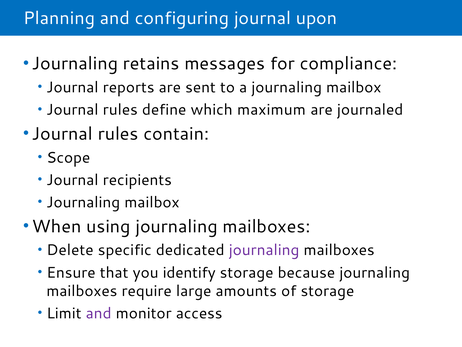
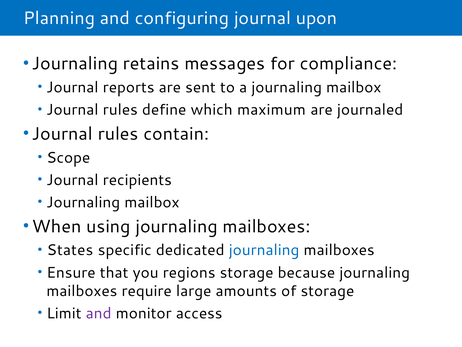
Delete: Delete -> States (70, 250)
journaling colour: purple -> blue (264, 250)
identify: identify -> regions (189, 272)
